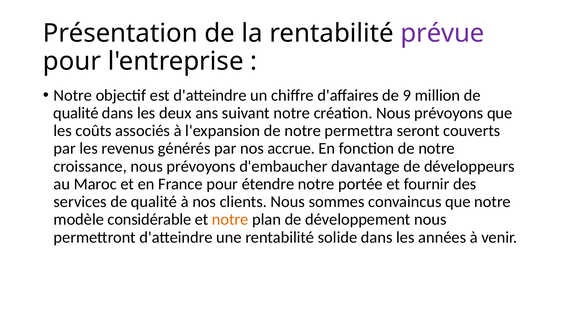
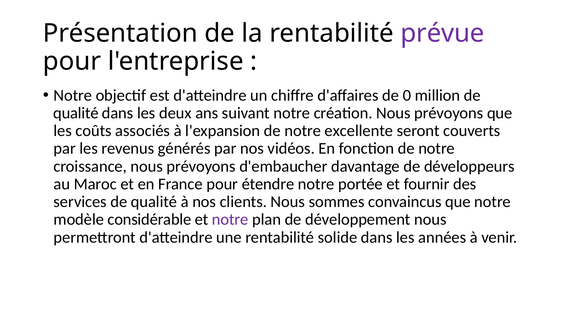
9: 9 -> 0 (407, 95)
permettra: permettra -> excellente (359, 131)
accrue: accrue -> vidéos (291, 149)
notre colour: orange -> purple (230, 220)
